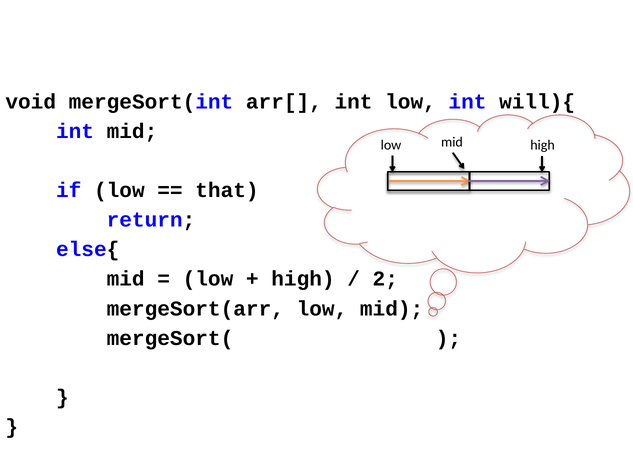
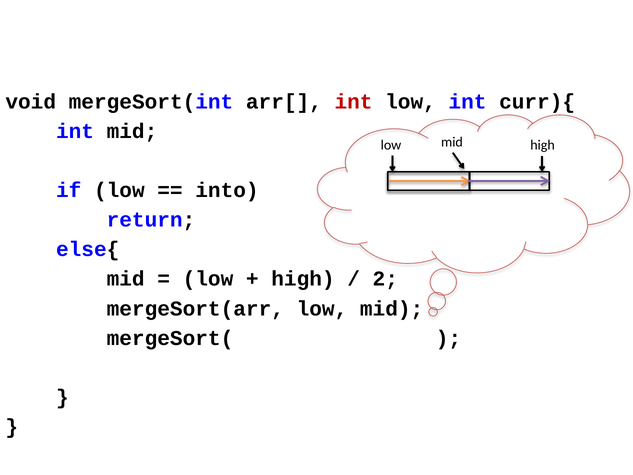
int colour: black -> red (354, 102)
will){: will){ -> curr){ (537, 102)
that: that -> into (227, 190)
